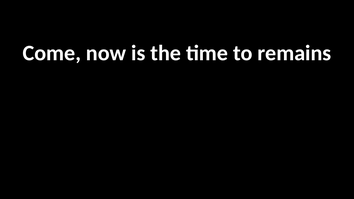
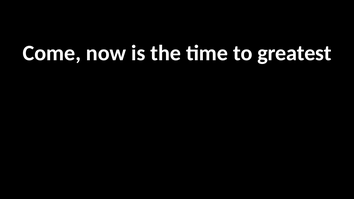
remains: remains -> greatest (294, 53)
